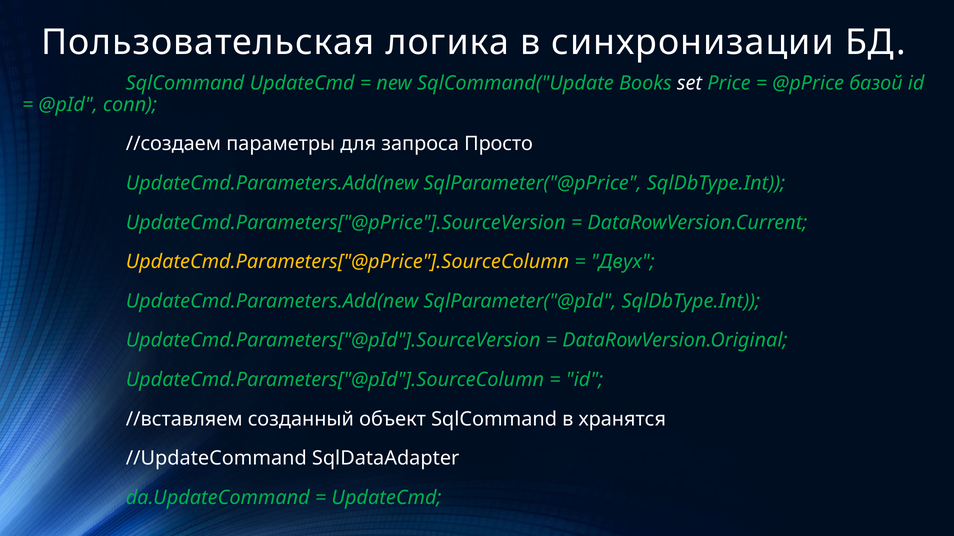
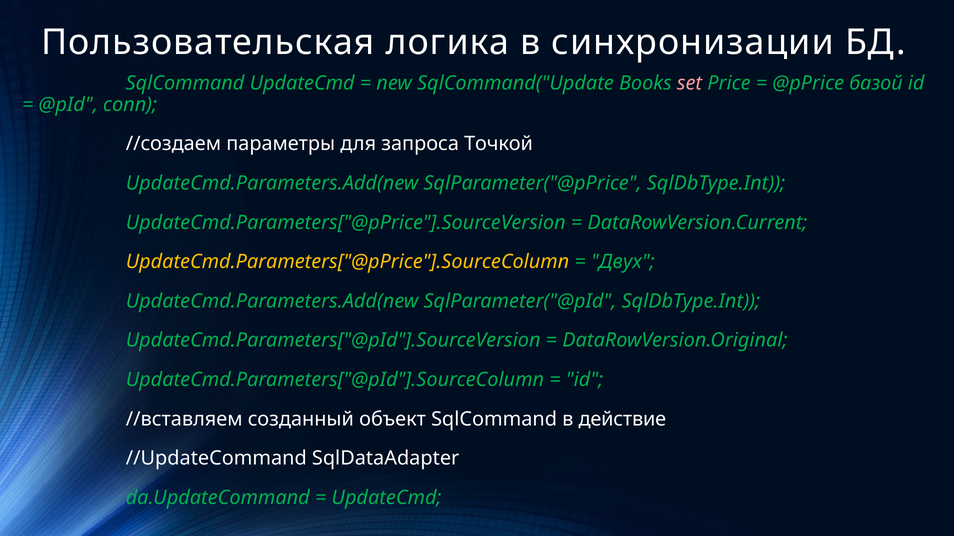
set colour: white -> pink (690, 83)
Просто: Просто -> Точкой (499, 144)
хранятся: хранятся -> действие (622, 420)
